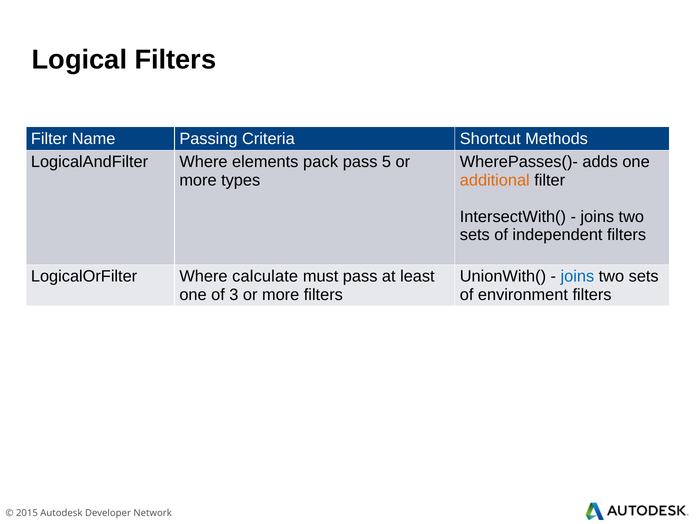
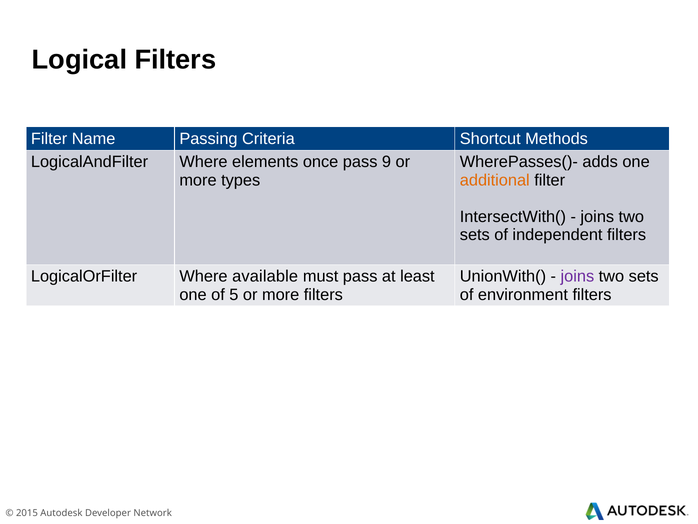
pack: pack -> once (321, 162)
5: 5 -> 9 (386, 162)
calculate: calculate -> available (265, 276)
joins colour: blue -> purple (577, 276)
3: 3 -> 5 (234, 294)
